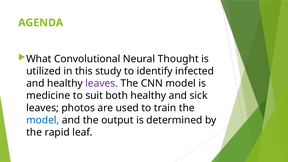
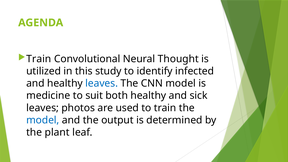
What: What -> Train (39, 59)
leaves colour: purple -> blue (102, 83)
rapid: rapid -> plant (57, 132)
